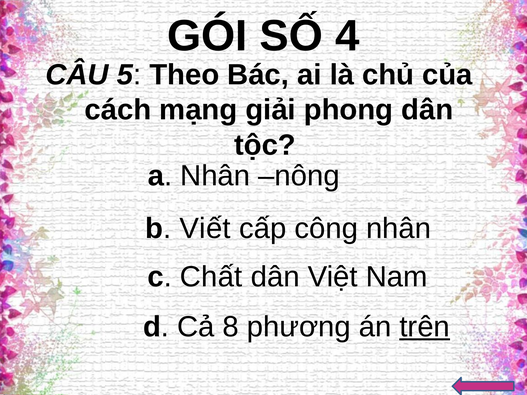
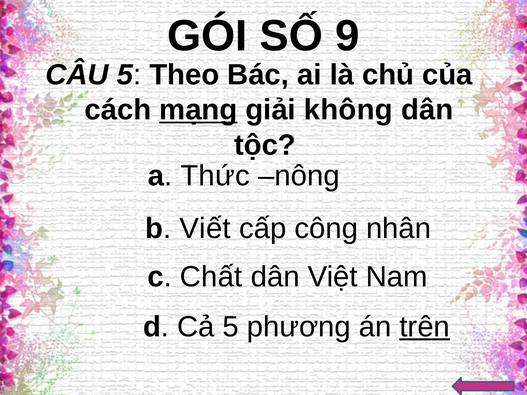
4: 4 -> 9 (347, 36)
mạng underline: none -> present (198, 110)
phong: phong -> không (348, 110)
a Nhân: Nhân -> Thức (215, 176)
Cả 8: 8 -> 5 (231, 327)
